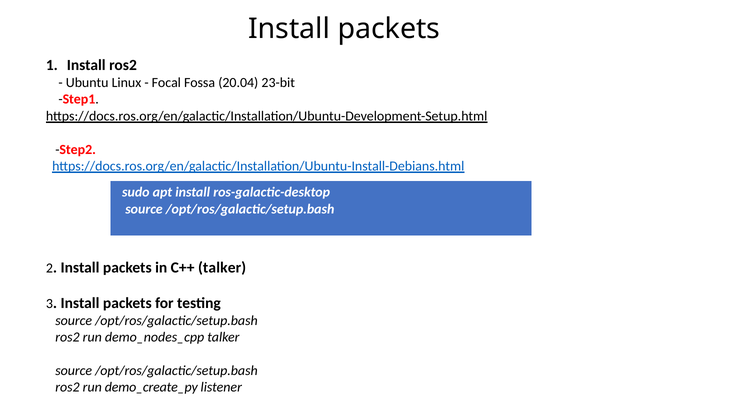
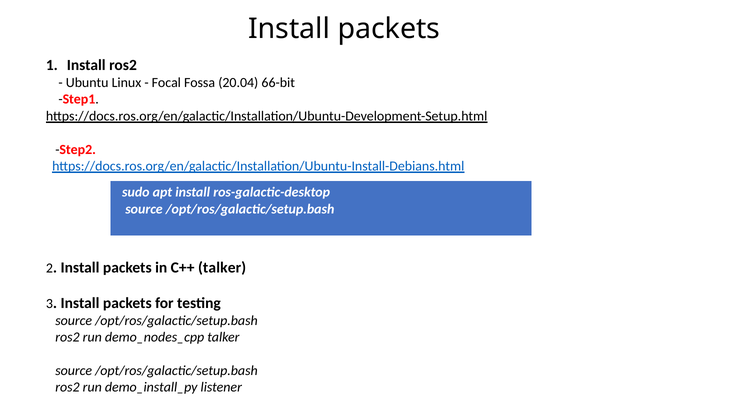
23-bit: 23-bit -> 66-bit (278, 83)
demo_create_py: demo_create_py -> demo_install_py (151, 388)
